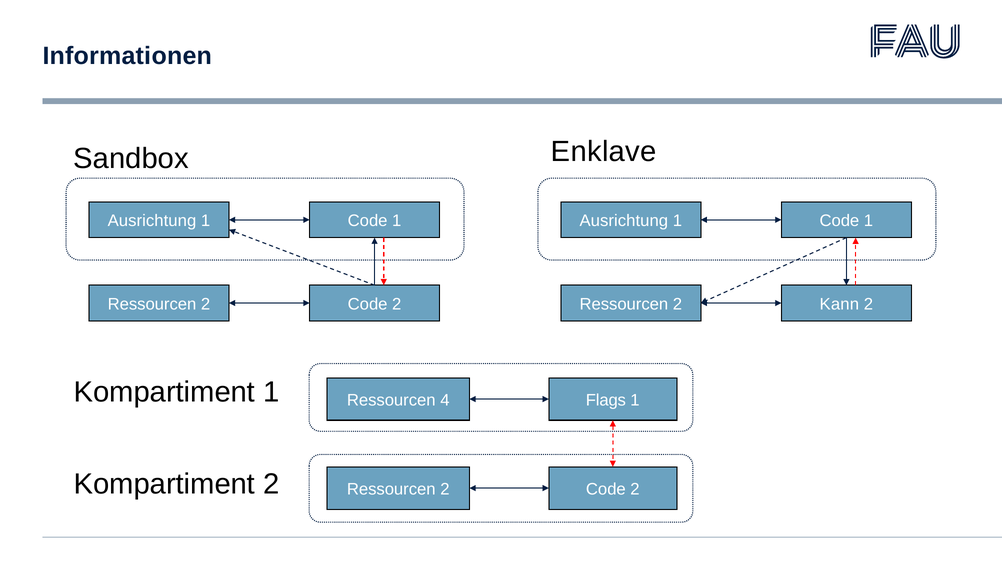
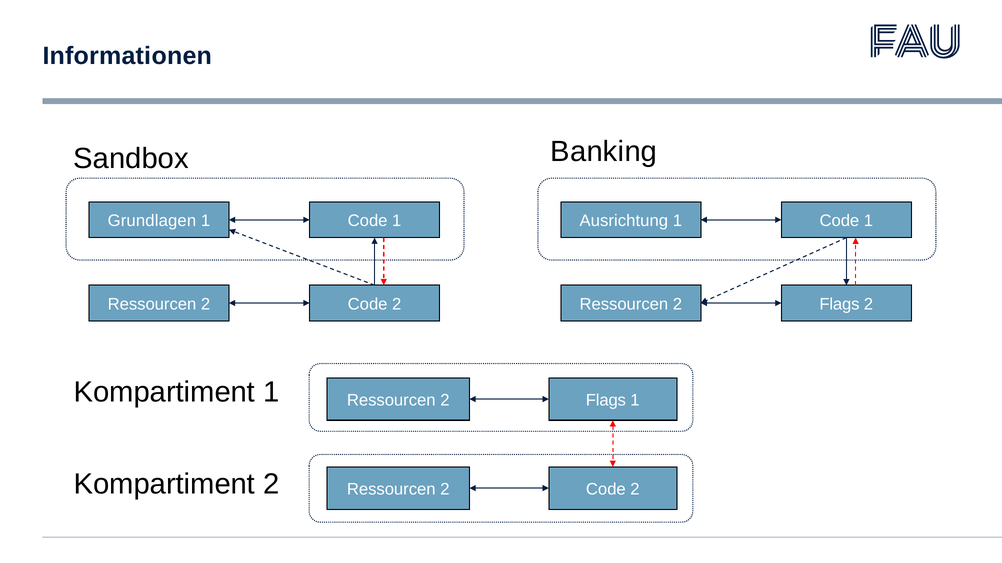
Enklave: Enklave -> Banking (604, 152)
Ausrichtung: Ausrichtung -> Grundlagen (152, 221)
Kann: Kann -> Flags (839, 305)
4: 4 -> 2 (445, 401)
